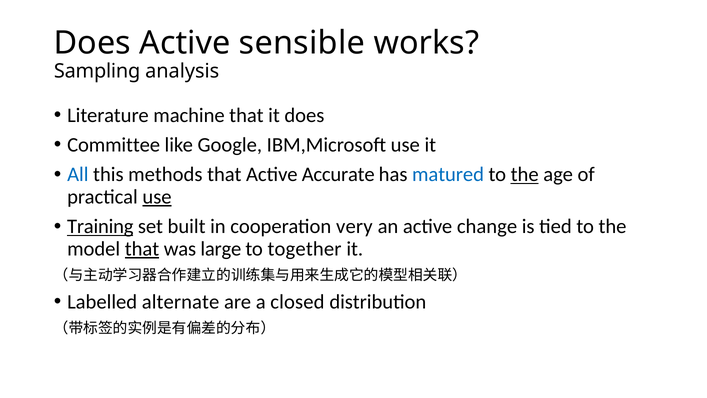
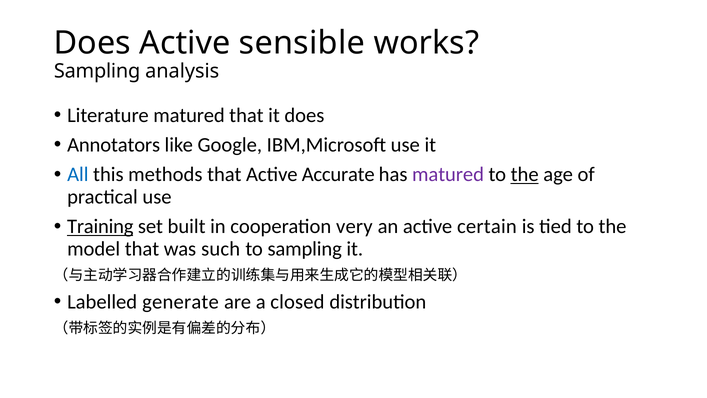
Literature machine: machine -> matured (189, 115)
Committee: Committee -> Annotators (114, 145)
matured colour: blue -> purple (448, 174)
use underline: present -> none (157, 197)
change: change -> certain (487, 226)
that underline: present -> none (142, 249)
large: large -> such (221, 249)
to together: together -> sampling (305, 249)
alternate: alternate -> generate (181, 302)
